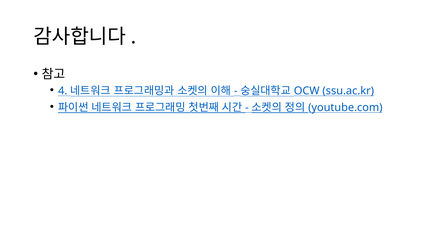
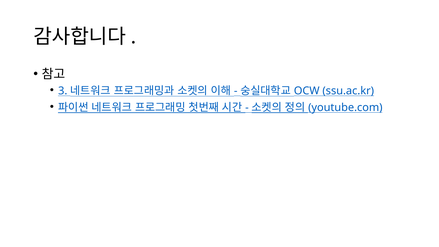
4: 4 -> 3 (63, 91)
